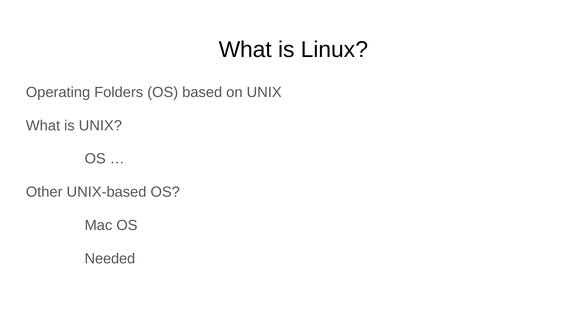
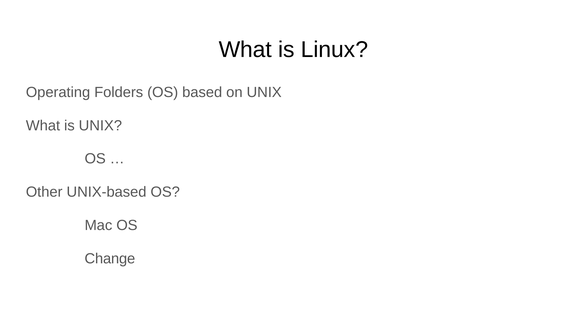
Needed: Needed -> Change (110, 259)
